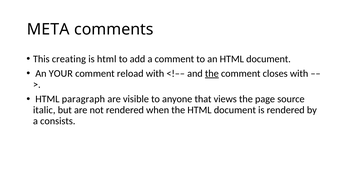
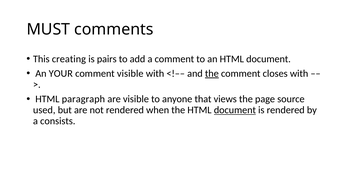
META: META -> MUST (48, 29)
is html: html -> pairs (107, 59)
comment reload: reload -> visible (130, 73)
italic: italic -> used (44, 110)
document underline: none -> present (235, 110)
